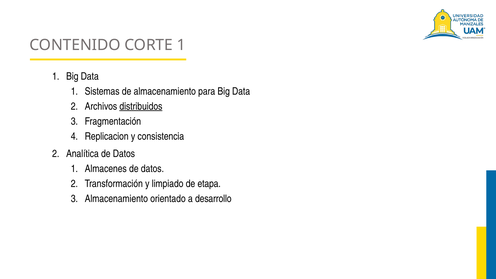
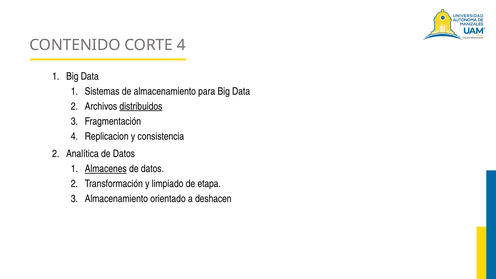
CORTE 1: 1 -> 4 (181, 45)
Almacenes underline: none -> present (106, 169)
desarrollo: desarrollo -> deshacen (213, 199)
